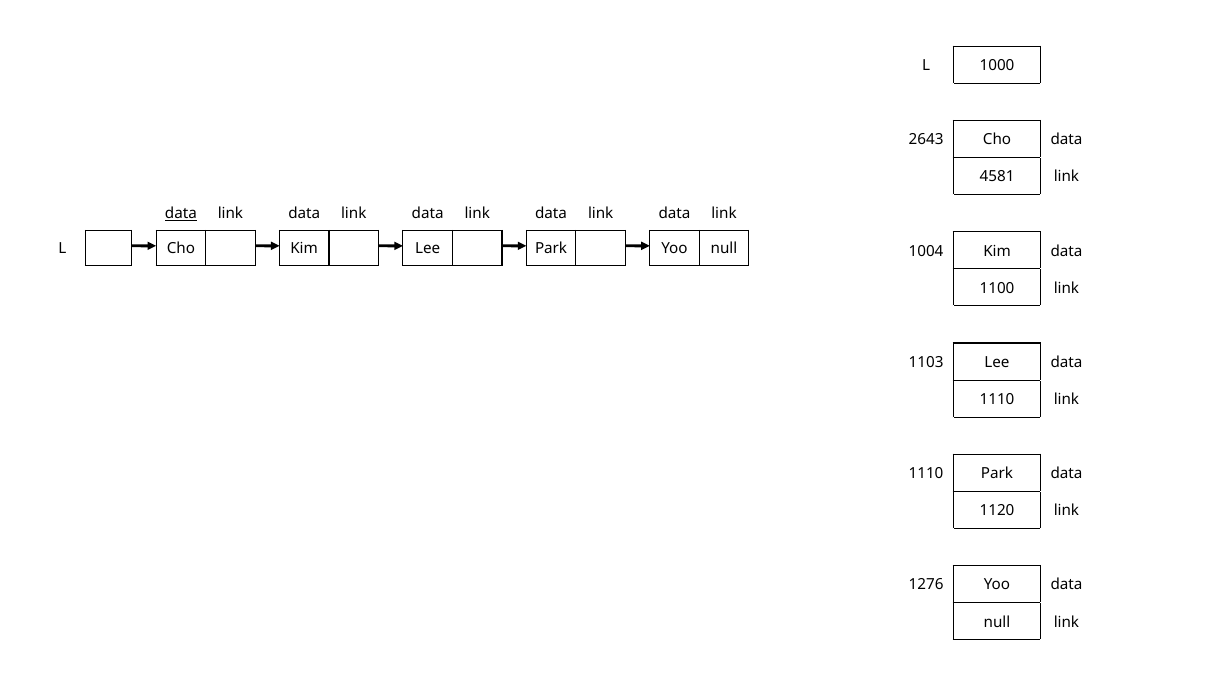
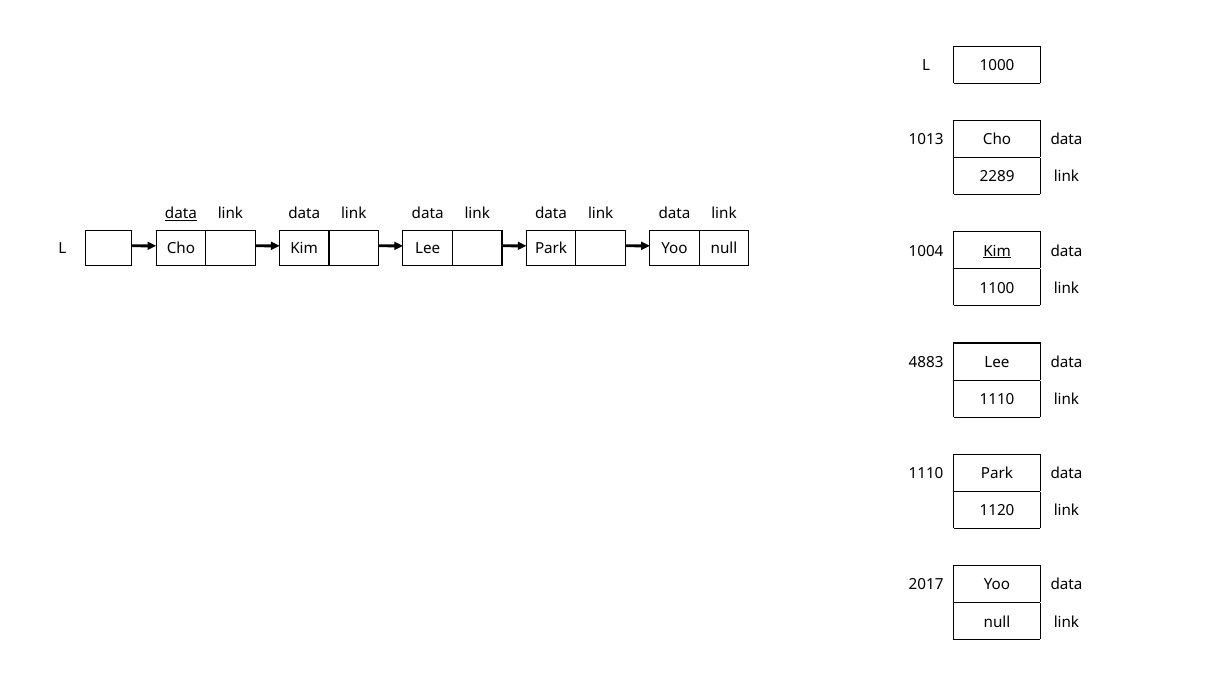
2643: 2643 -> 1013 (926, 140)
4581: 4581 -> 2289 (997, 177)
Kim underline: none -> present (997, 251)
1103: 1103 -> 4883 (926, 363)
1276: 1276 -> 2017 (926, 585)
